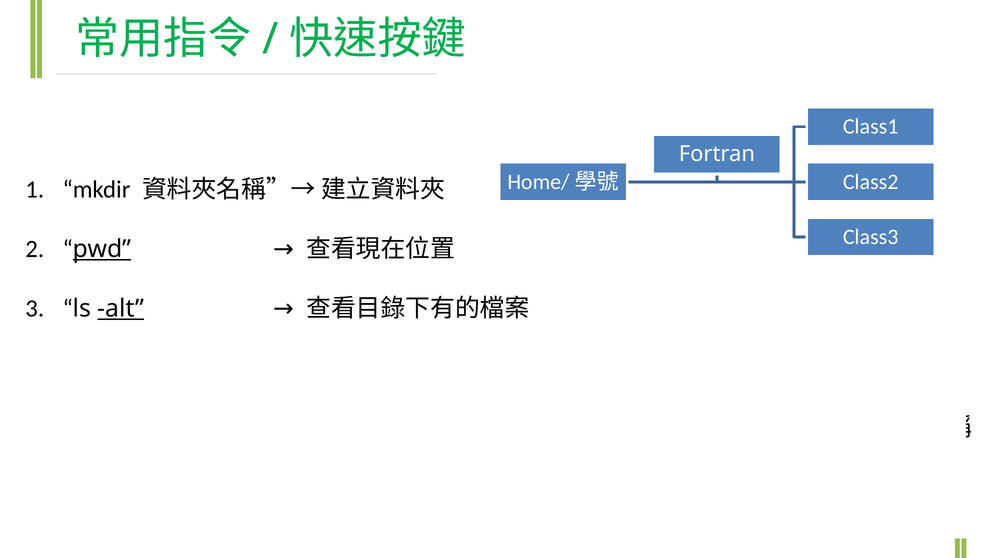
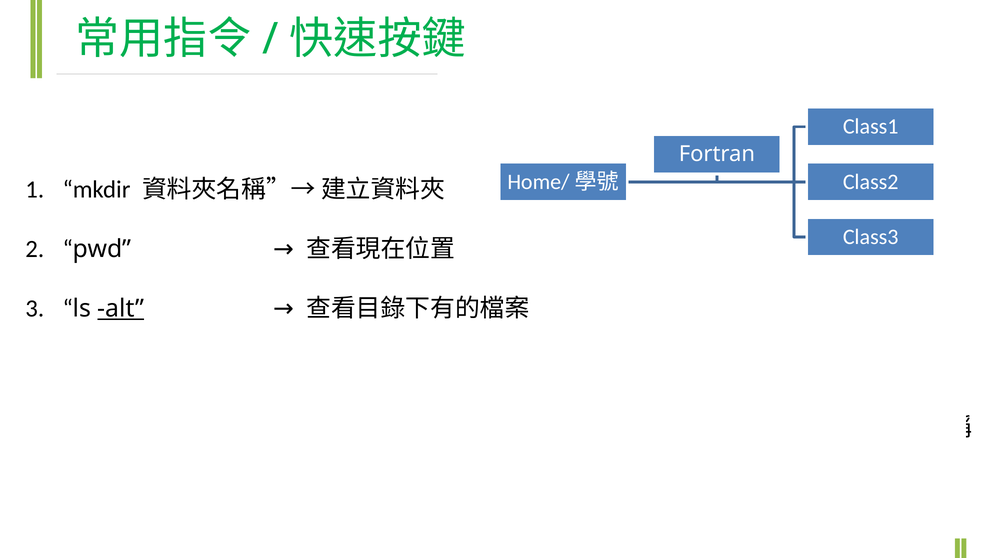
pwd underline: present -> none (102, 249)
